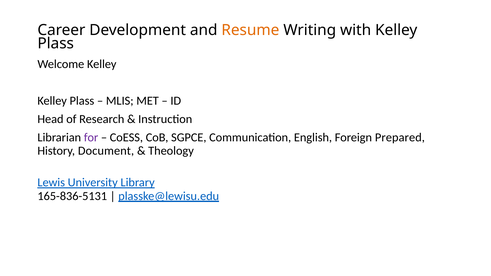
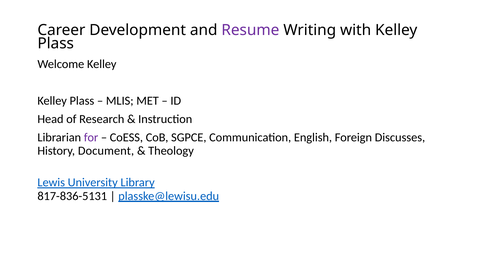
Resume colour: orange -> purple (250, 30)
Prepared: Prepared -> Discusses (400, 138)
165-836-5131: 165-836-5131 -> 817-836-5131 (72, 196)
